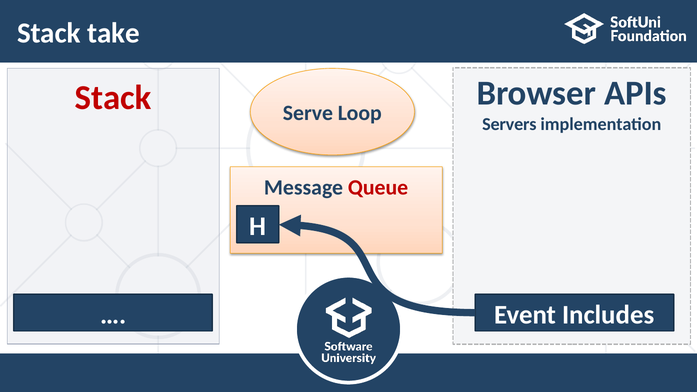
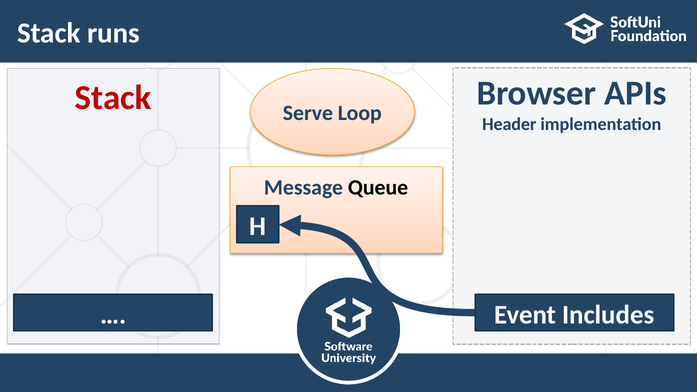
take: take -> runs (114, 33)
Servers: Servers -> Header (509, 124)
Queue colour: red -> black (378, 188)
